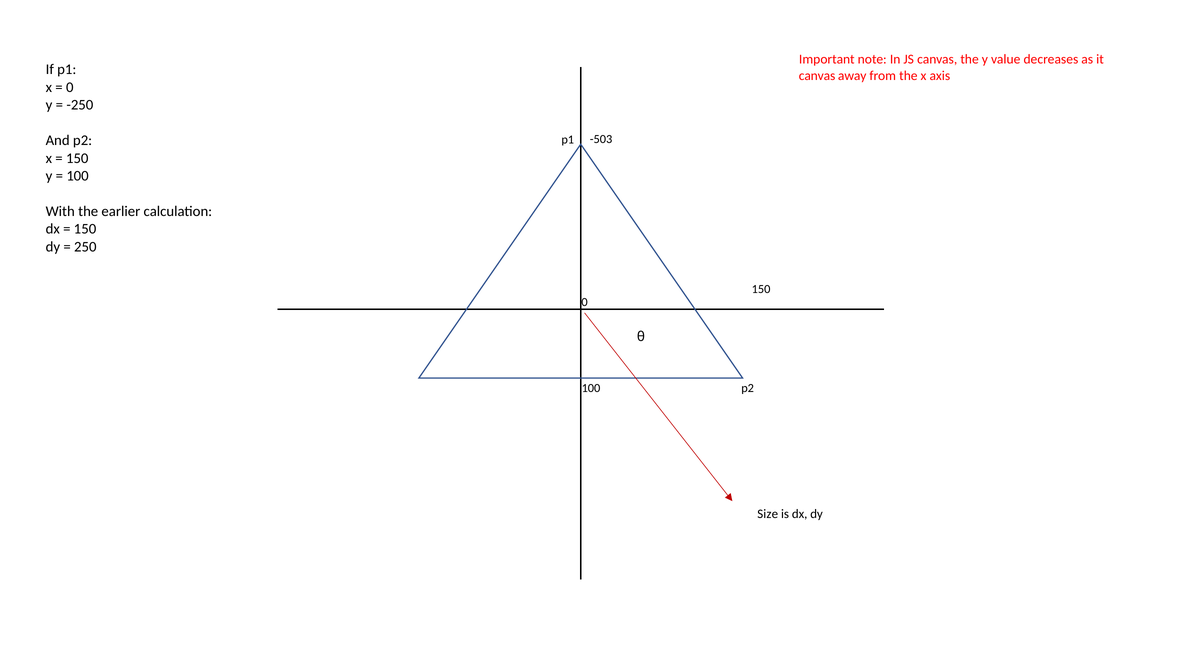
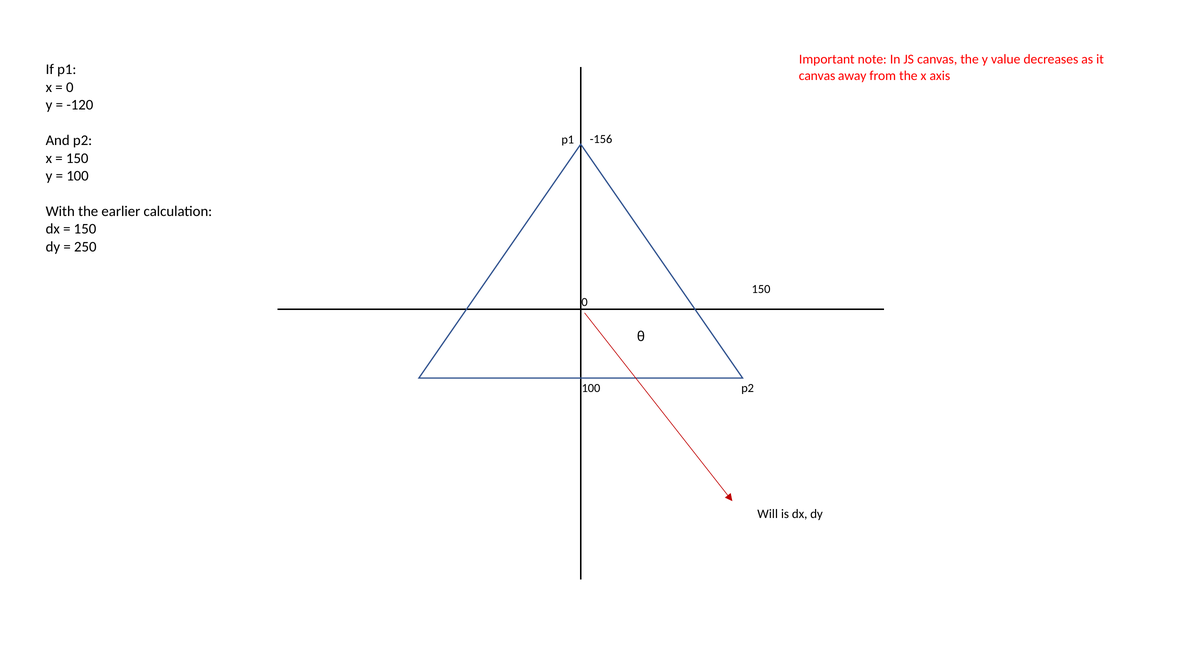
-250: -250 -> -120 (80, 105)
-503: -503 -> -156 (601, 139)
Size: Size -> Will (768, 514)
